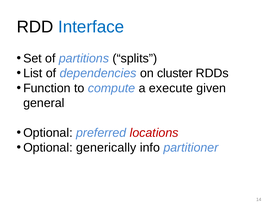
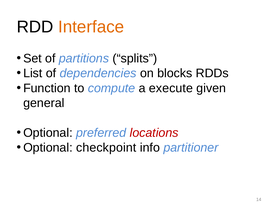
Interface colour: blue -> orange (91, 27)
cluster: cluster -> blocks (175, 73)
generically: generically -> checkpoint (106, 147)
